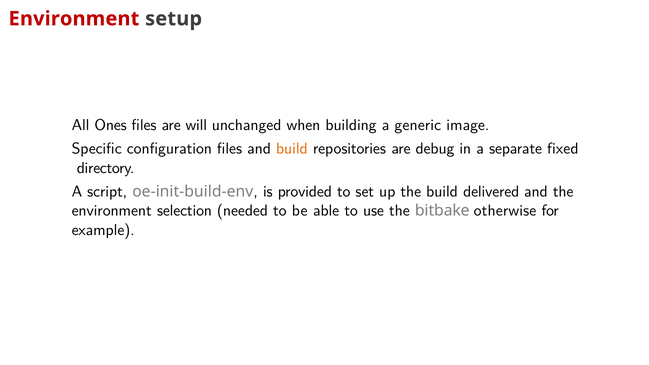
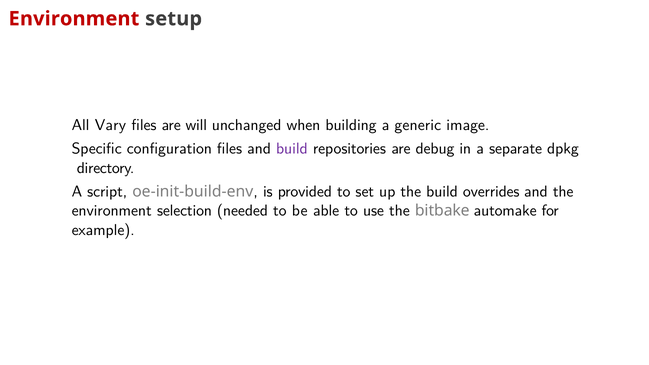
Ones: Ones -> Vary (110, 125)
build colour: orange -> purple (292, 149)
fixed: fixed -> dpkg (563, 149)
delivered: delivered -> overrides (491, 192)
otherwise: otherwise -> automake (505, 211)
